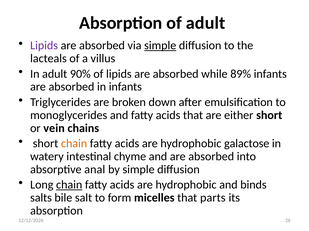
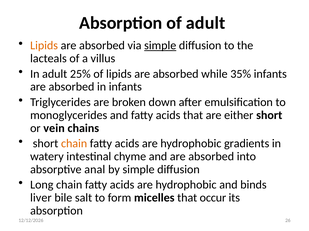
Lipids colour: purple -> orange (44, 46)
90%: 90% -> 25% (80, 74)
89%: 89% -> 35% (241, 74)
galactose: galactose -> gradients (247, 144)
chain underline: present -> none (69, 185)
salts: salts -> liver (41, 198)
parts: parts -> occur (213, 198)
